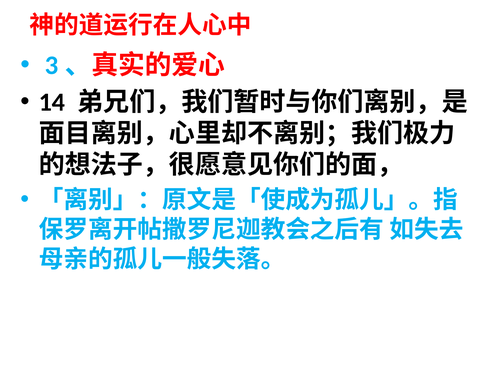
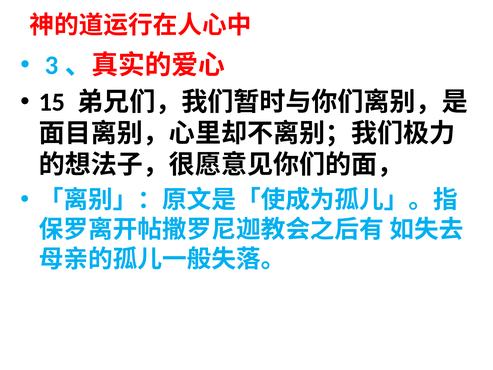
14: 14 -> 15 (52, 102)
